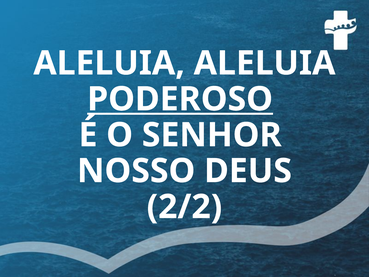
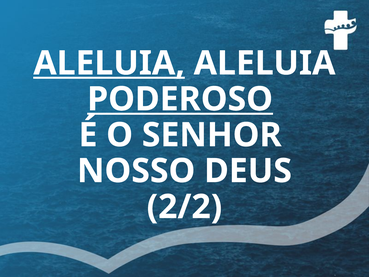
ALELUIA underline: none -> present (109, 63)
